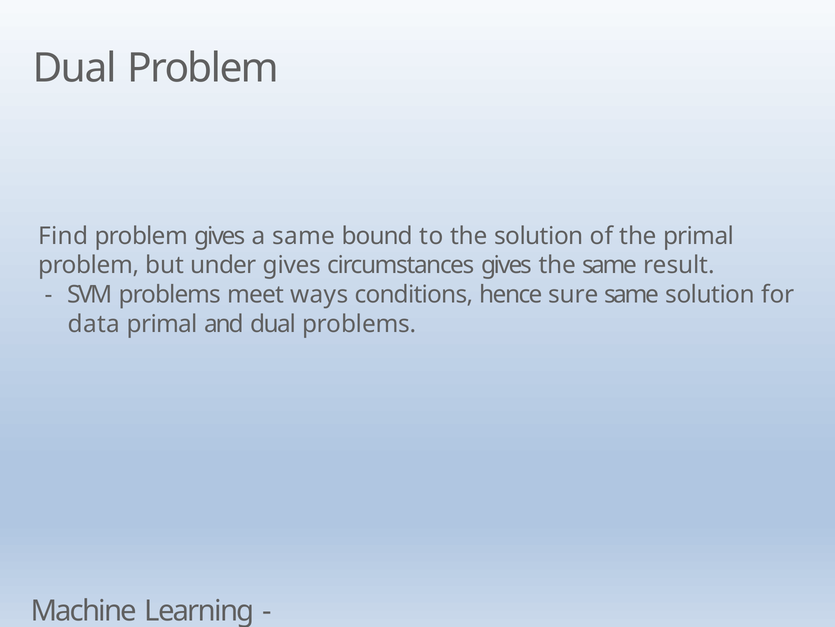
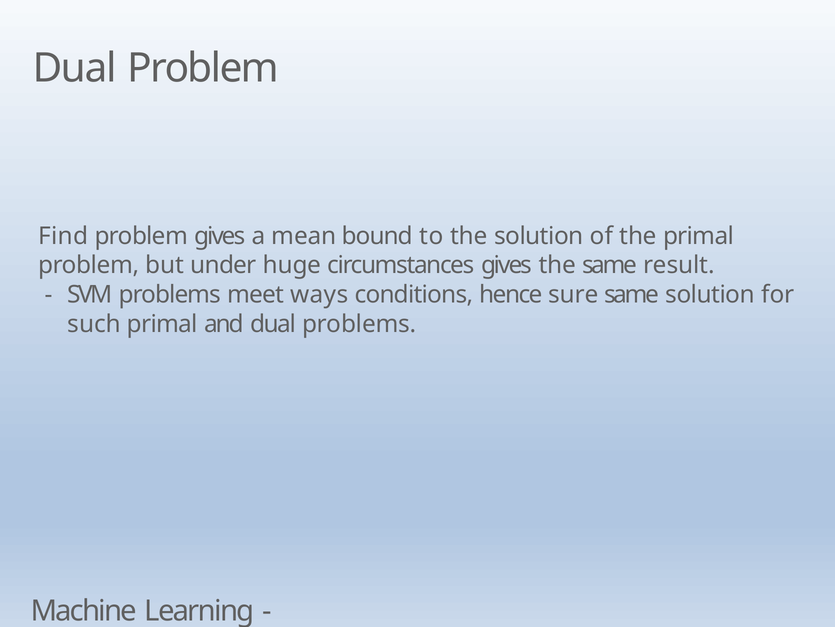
a same: same -> mean (304, 236)
under gives: gives -> huge (292, 265)
data: data -> such (94, 324)
